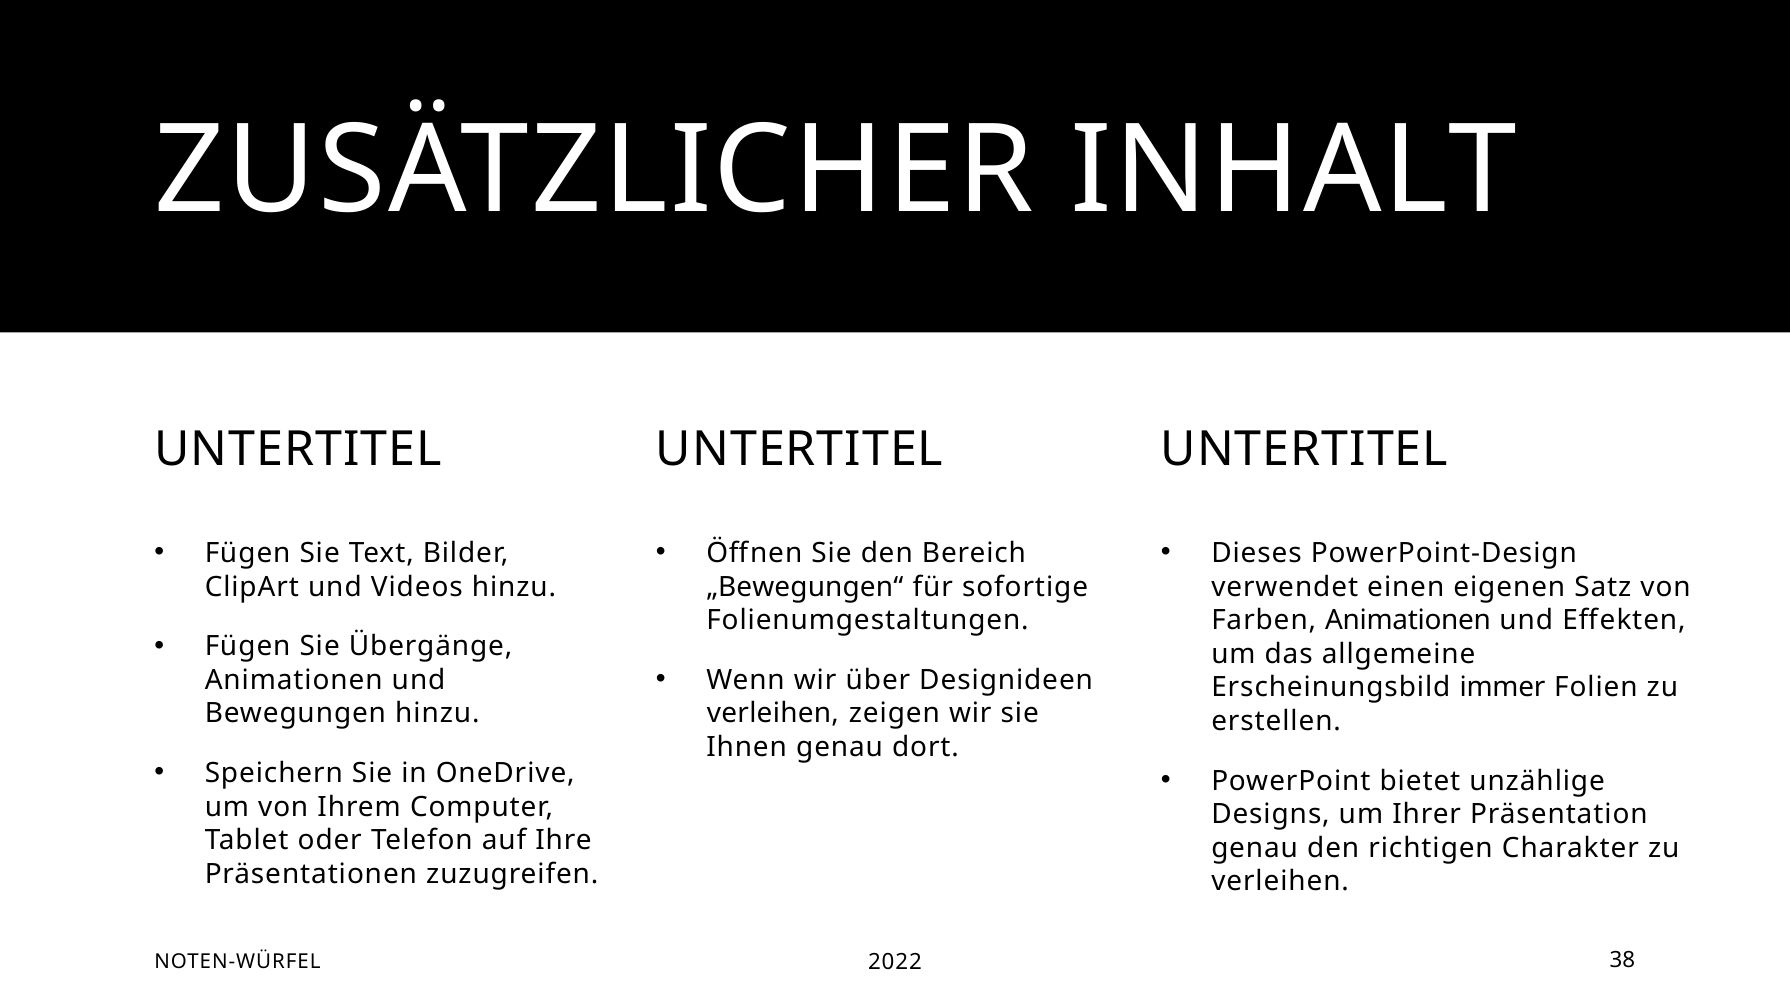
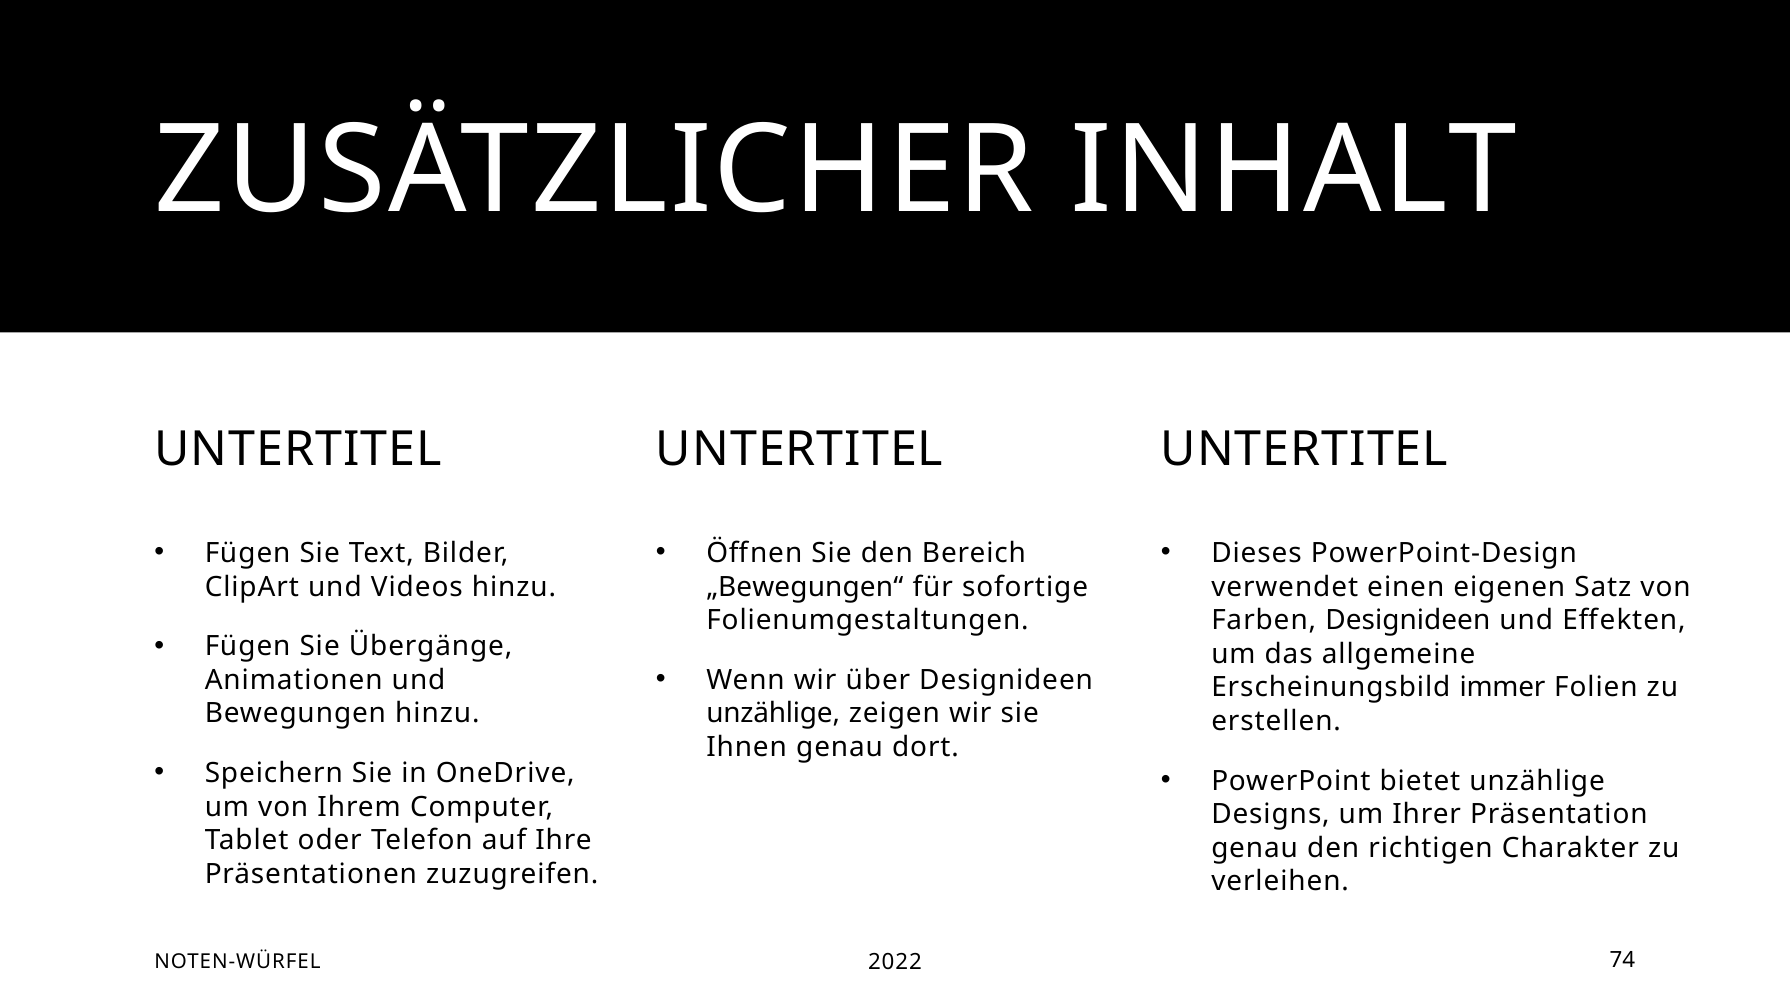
Farben Animationen: Animationen -> Designideen (1408, 620)
verleihen: verleihen -> unzählige (773, 714)
38: 38 -> 74 (1622, 960)
